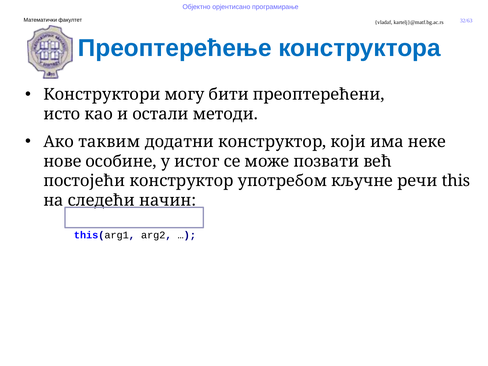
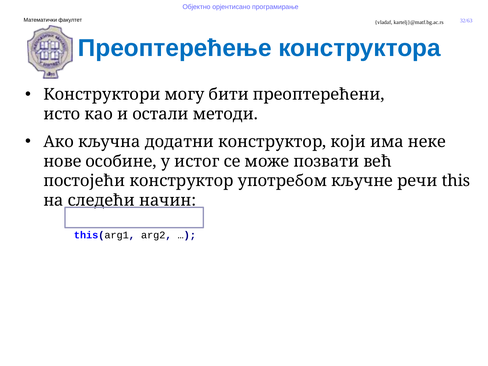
таквим: таквим -> кључна (109, 142)
